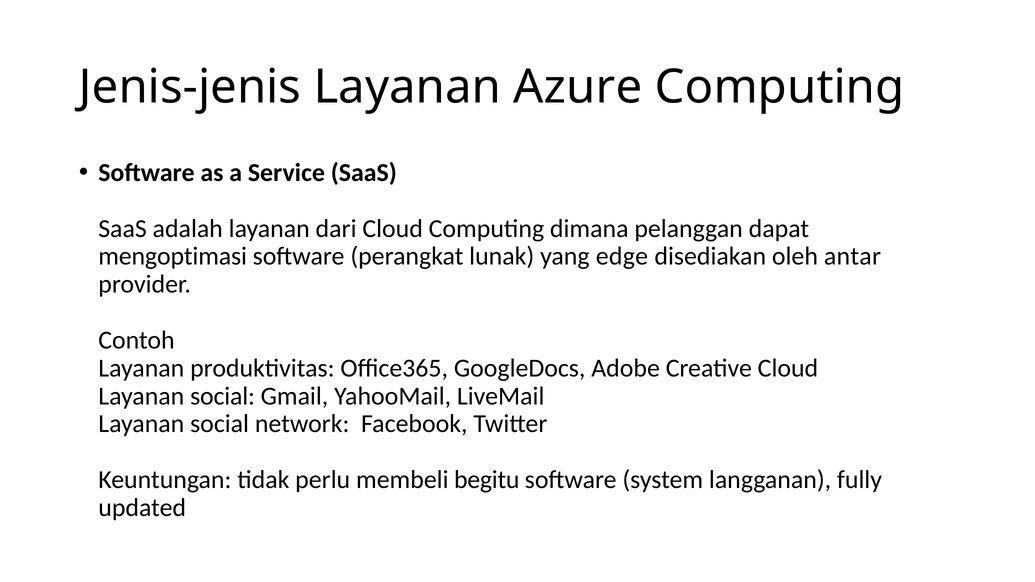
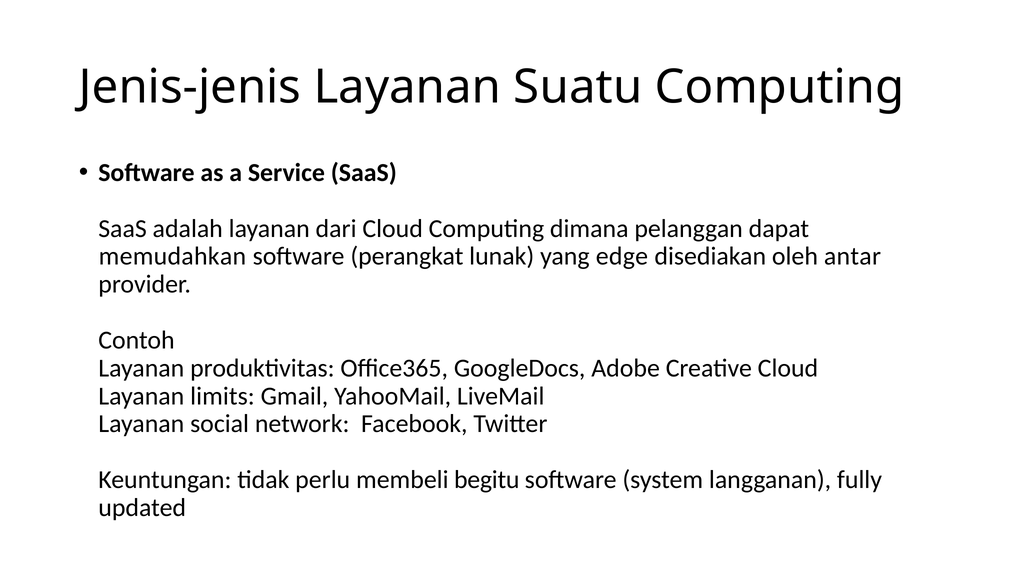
Azure: Azure -> Suatu (578, 87)
mengoptimasi: mengoptimasi -> memudahkan (172, 256)
social: social -> limits (222, 396)
